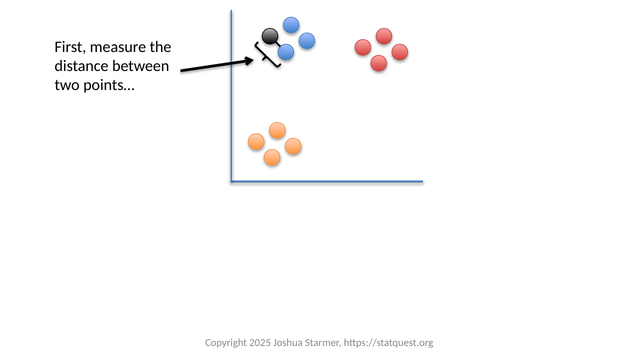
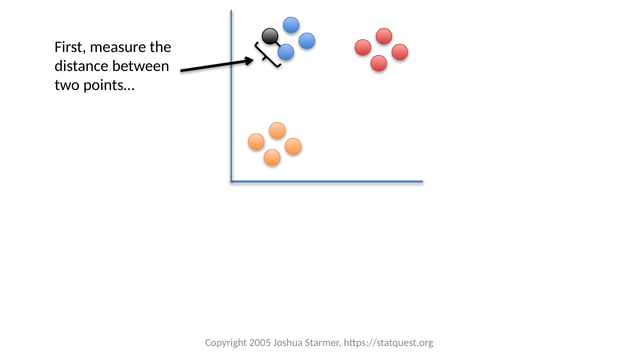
2025: 2025 -> 2005 (260, 343)
